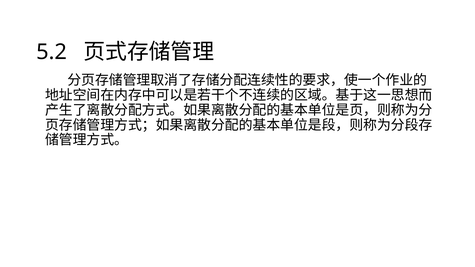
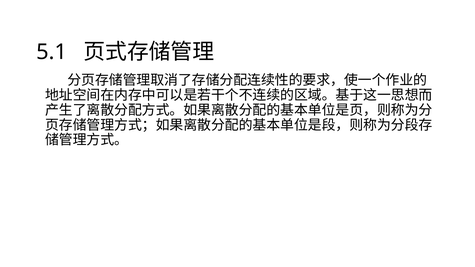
5.2: 5.2 -> 5.1 (52, 52)
